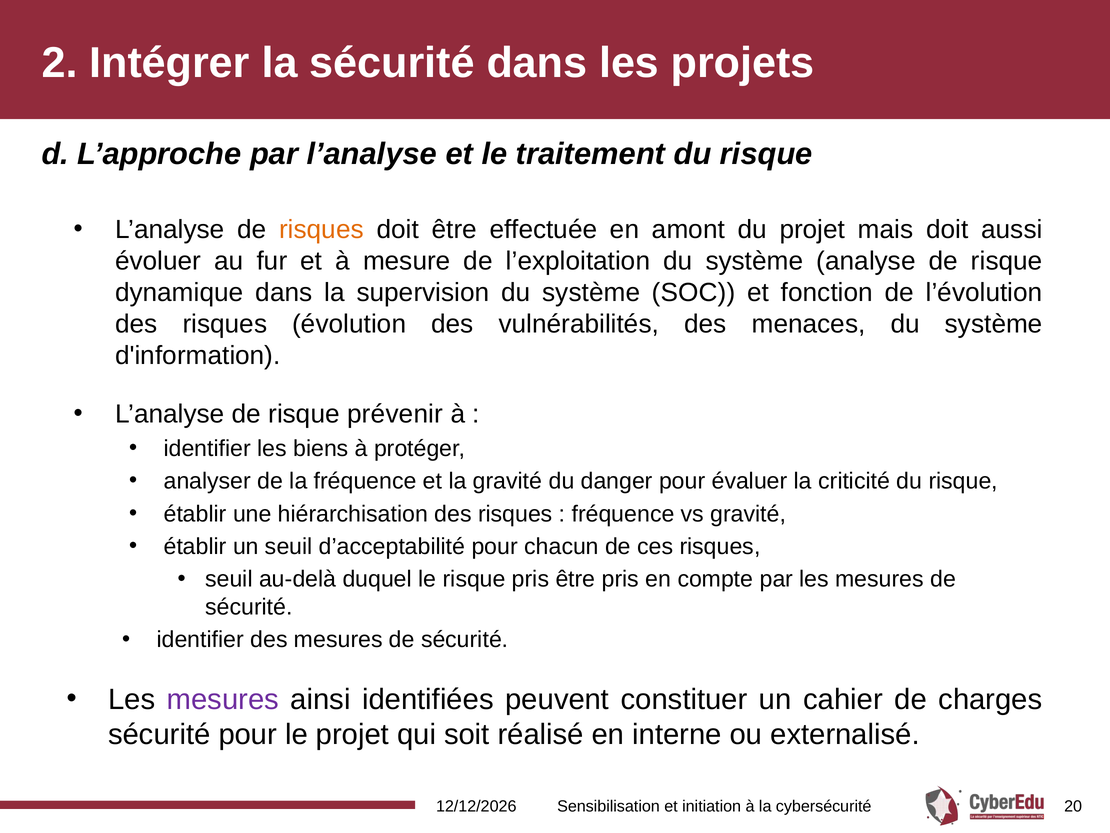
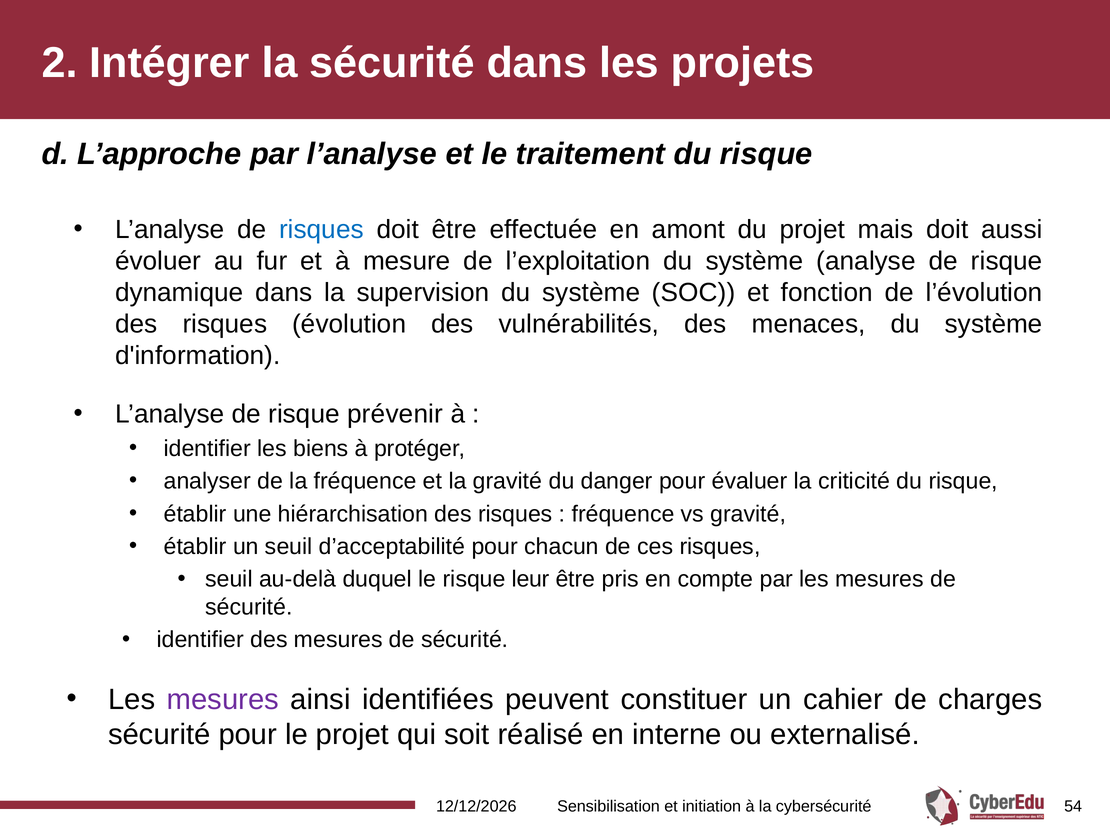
risques colour: orange -> blue (321, 230)
risque pris: pris -> leur (531, 579)
20: 20 -> 54 (1073, 806)
